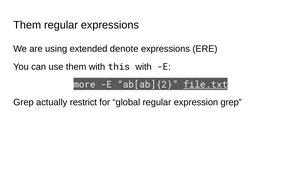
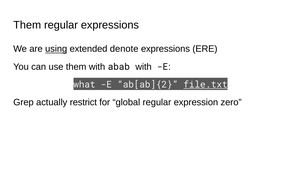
using underline: none -> present (56, 49)
this: this -> abab (119, 66)
more: more -> what (84, 84)
expression grep: grep -> zero (231, 102)
